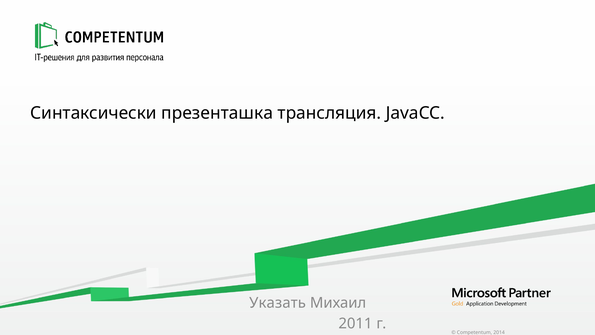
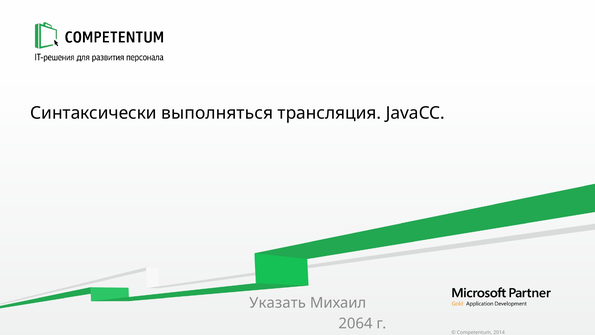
презенташка: презенташка -> выполняться (217, 113)
2011: 2011 -> 2064 (356, 323)
